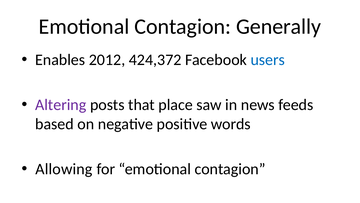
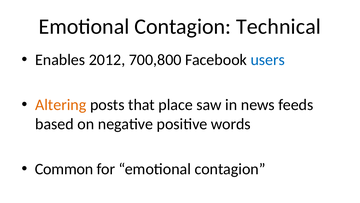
Generally: Generally -> Technical (279, 27)
424,372: 424,372 -> 700,800 (155, 60)
Altering colour: purple -> orange (61, 105)
Allowing: Allowing -> Common (64, 169)
